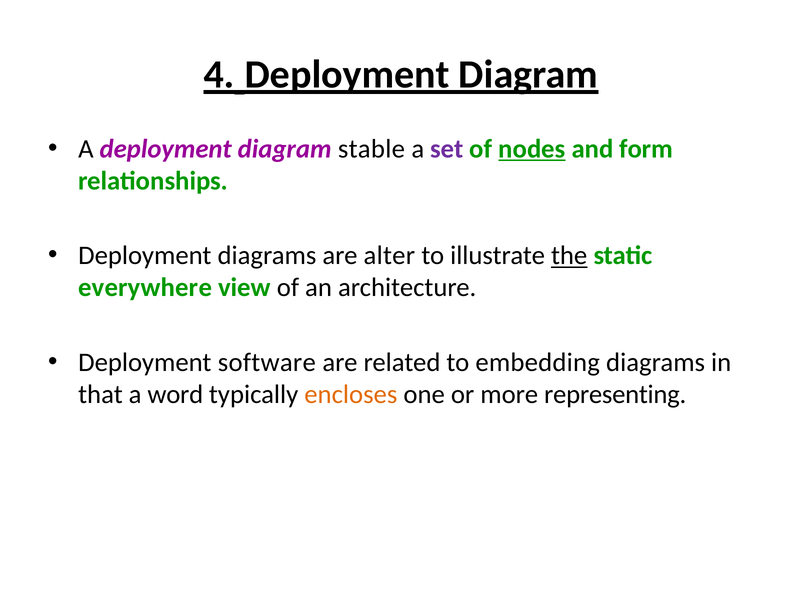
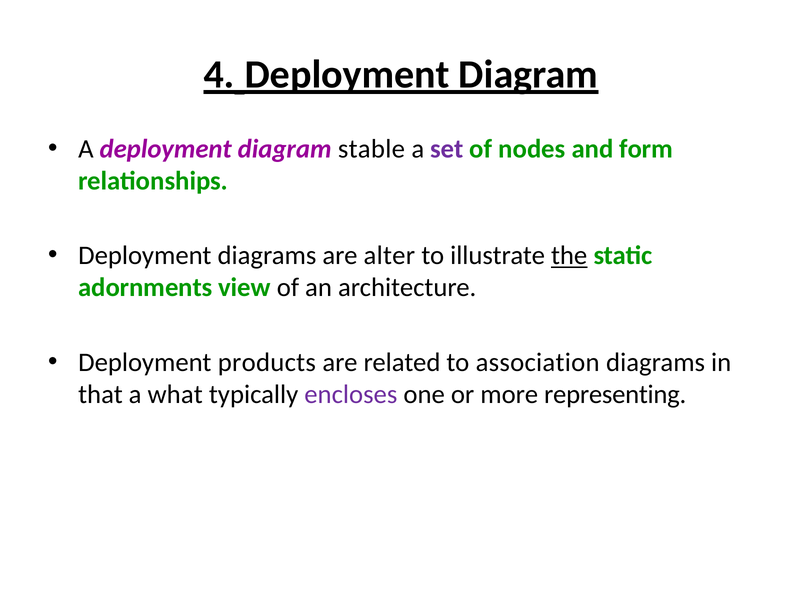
nodes underline: present -> none (532, 149)
everywhere: everywhere -> adornments (145, 288)
software: software -> products (267, 363)
embedding: embedding -> association (538, 363)
word: word -> what (175, 395)
encloses colour: orange -> purple (351, 395)
